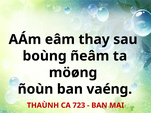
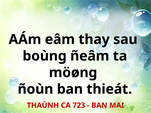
vaéng: vaéng -> thieát (109, 89)
